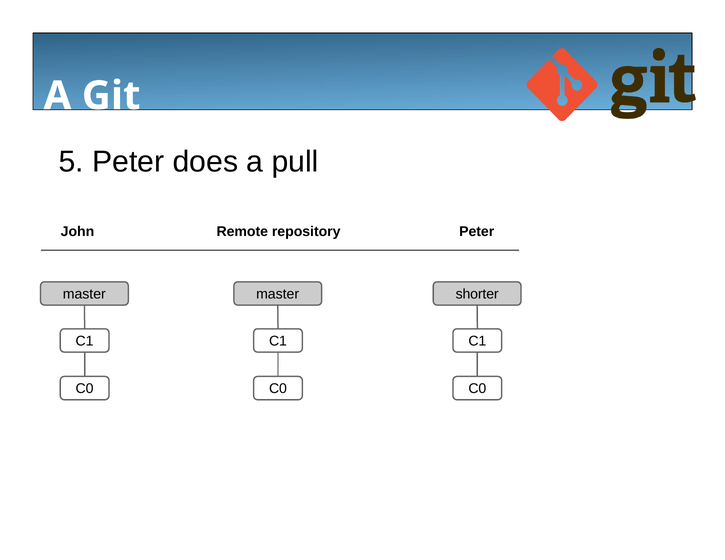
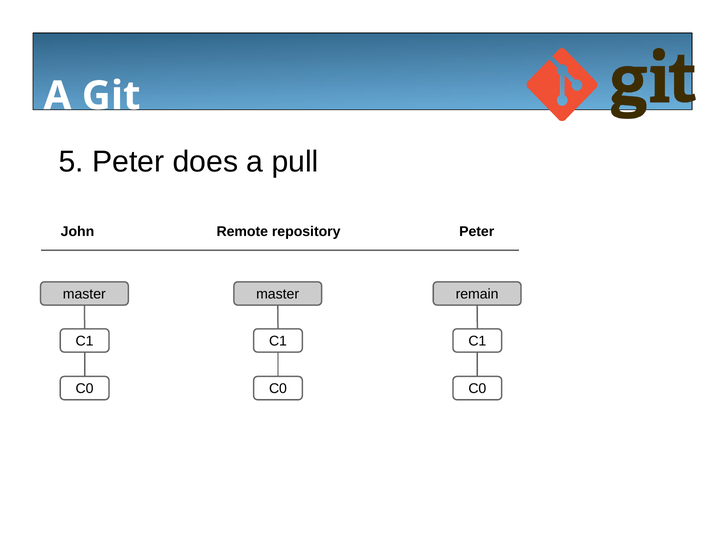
shorter: shorter -> remain (477, 294)
